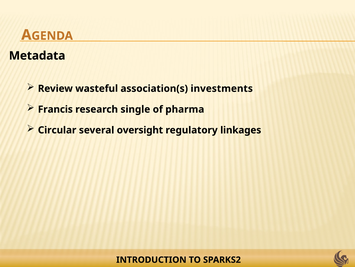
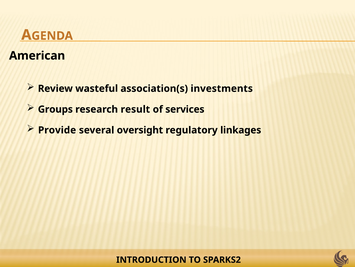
Metadata: Metadata -> American (37, 56)
Francis: Francis -> Groups (55, 109)
single: single -> result (135, 109)
pharma: pharma -> services (185, 109)
Circular: Circular -> Provide (57, 130)
